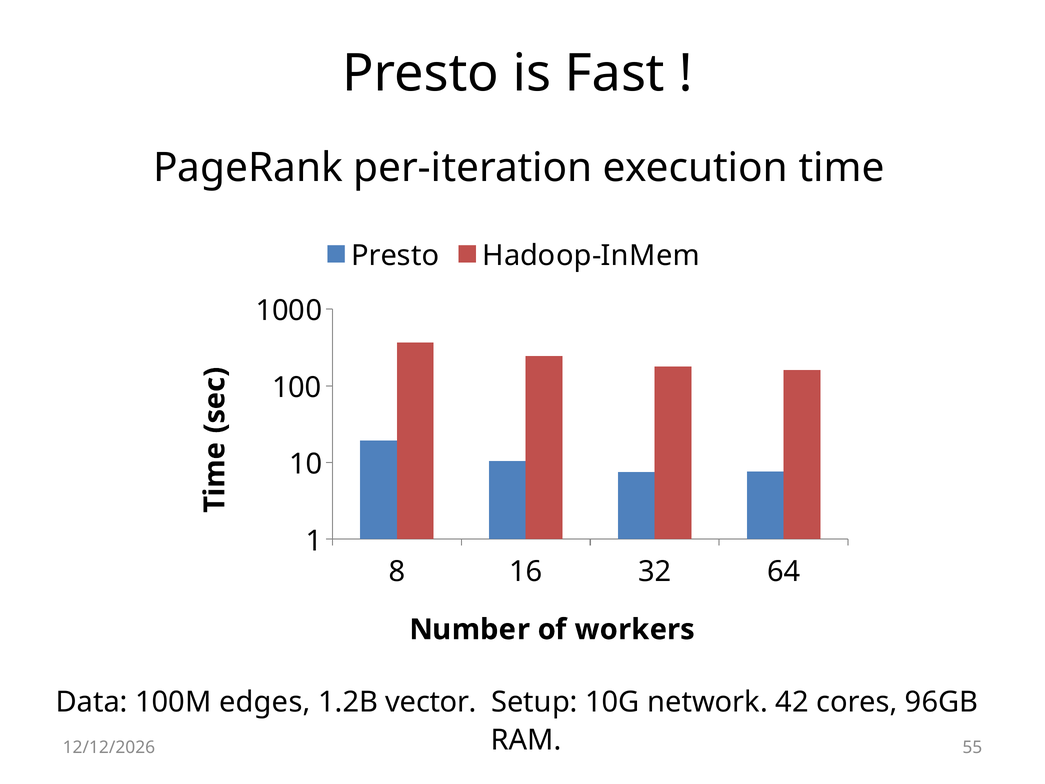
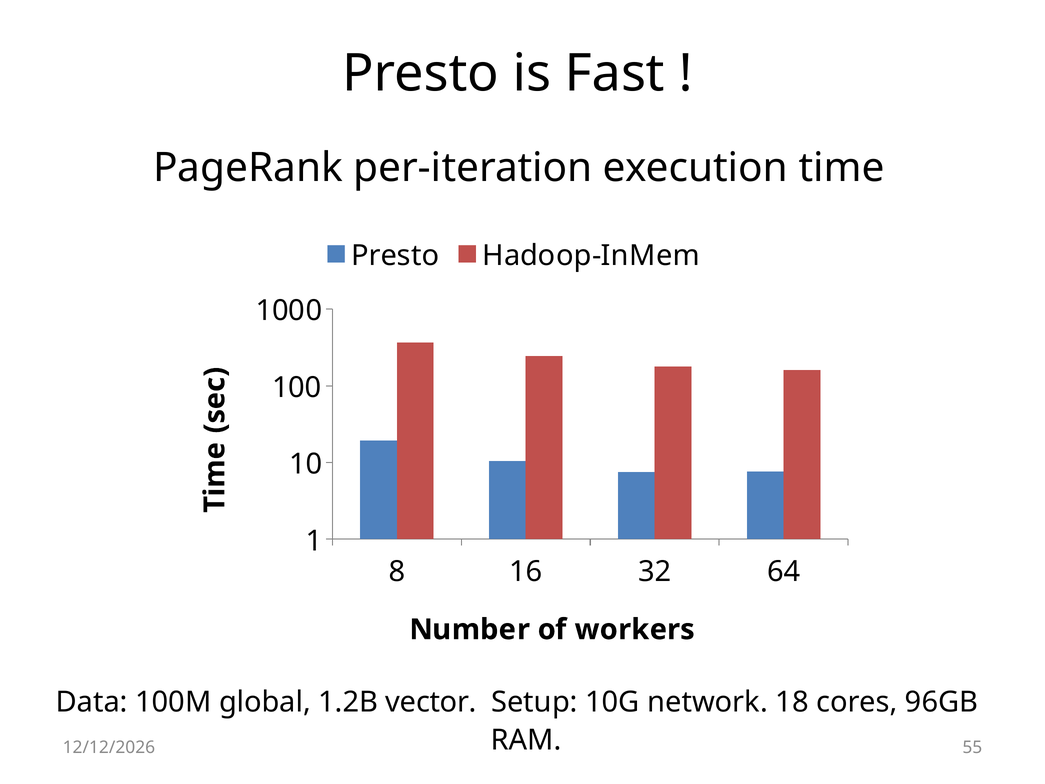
edges: edges -> global (265, 702)
42: 42 -> 18 (792, 702)
